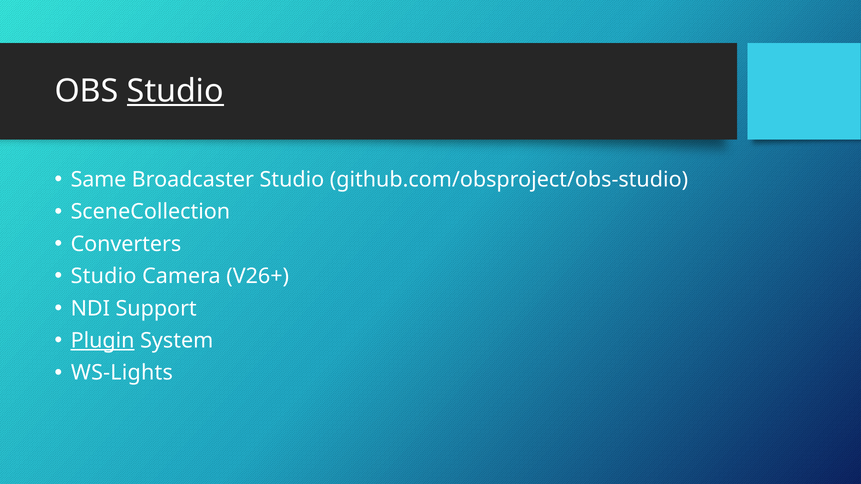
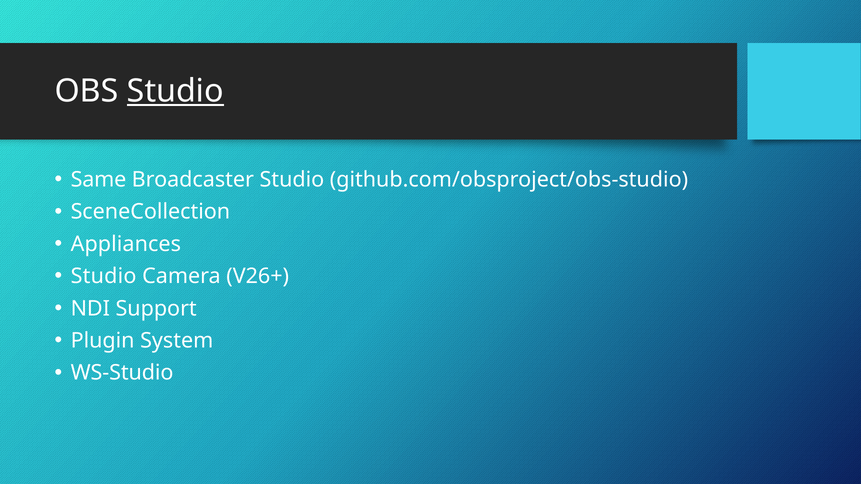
Converters: Converters -> Appliances (126, 244)
Plugin underline: present -> none (103, 341)
WS-Lights: WS-Lights -> WS-Studio (122, 373)
